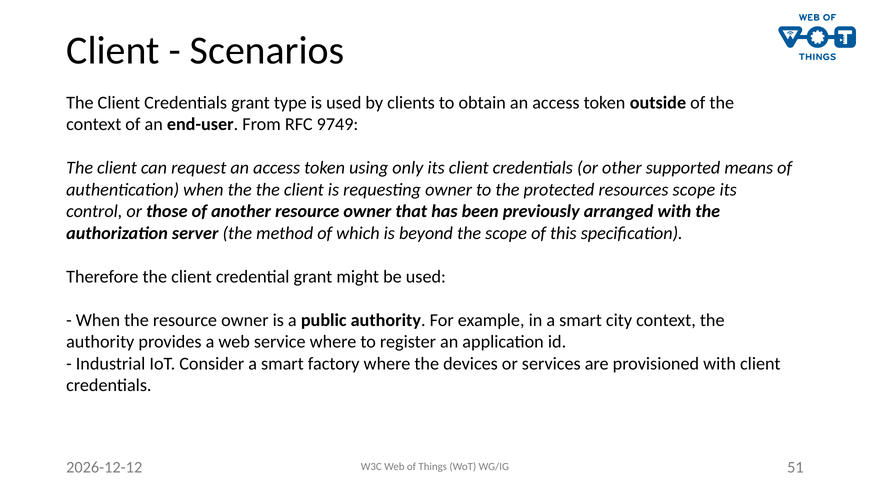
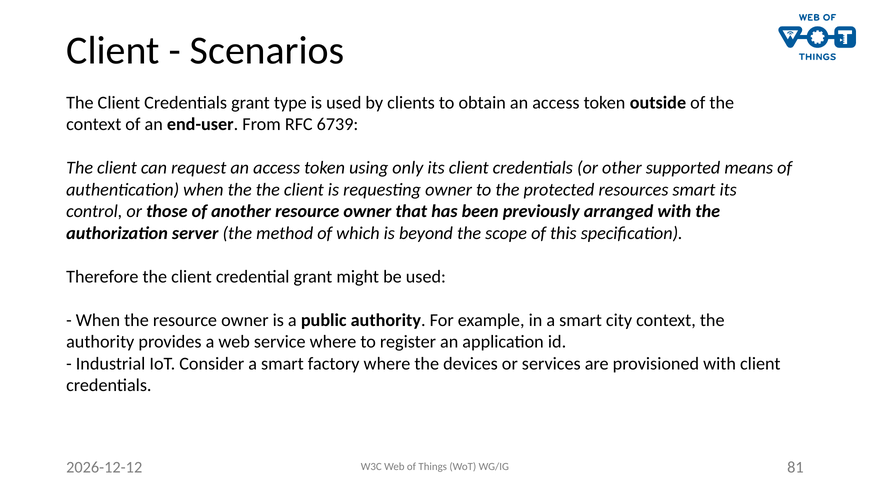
9749: 9749 -> 6739 (338, 125)
resources scope: scope -> smart (694, 190)
51: 51 -> 81 (795, 468)
